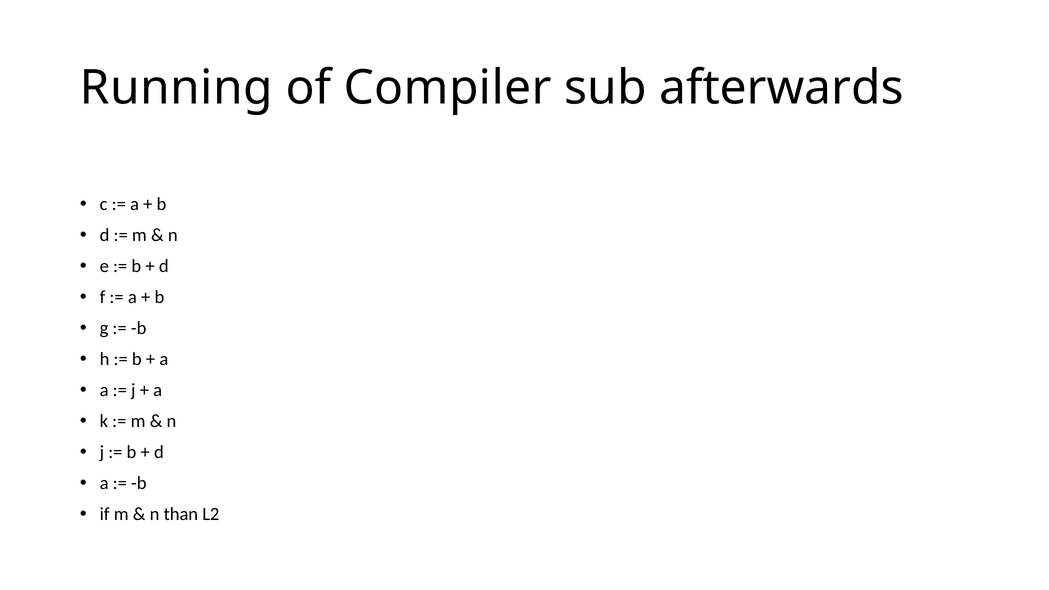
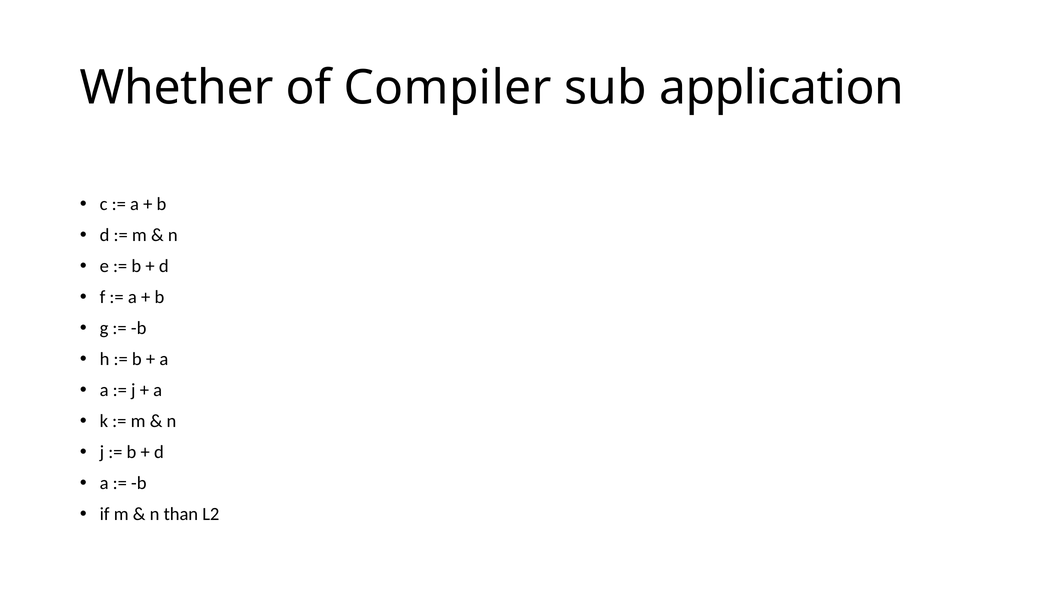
Running: Running -> Whether (177, 88)
afterwards: afterwards -> application (782, 88)
